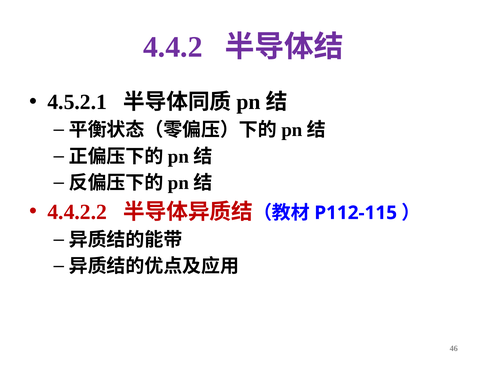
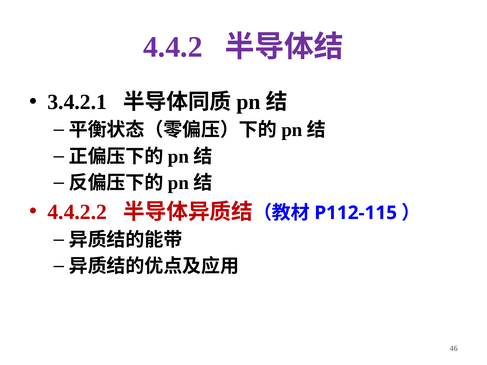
4.5.2.1: 4.5.2.1 -> 3.4.2.1 (77, 102)
